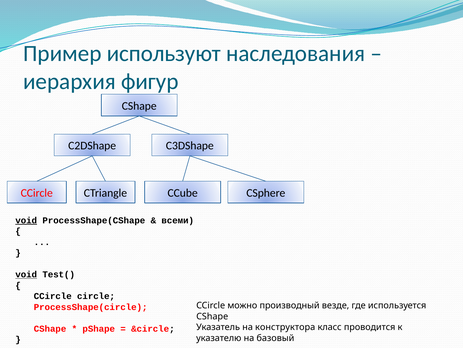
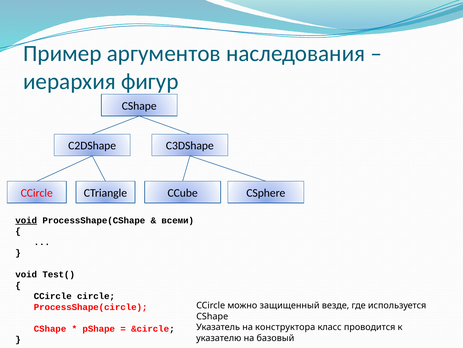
используют: используют -> аргументов (164, 53)
void underline: present -> none (26, 274)
производный: производный -> защищенный (290, 305)
